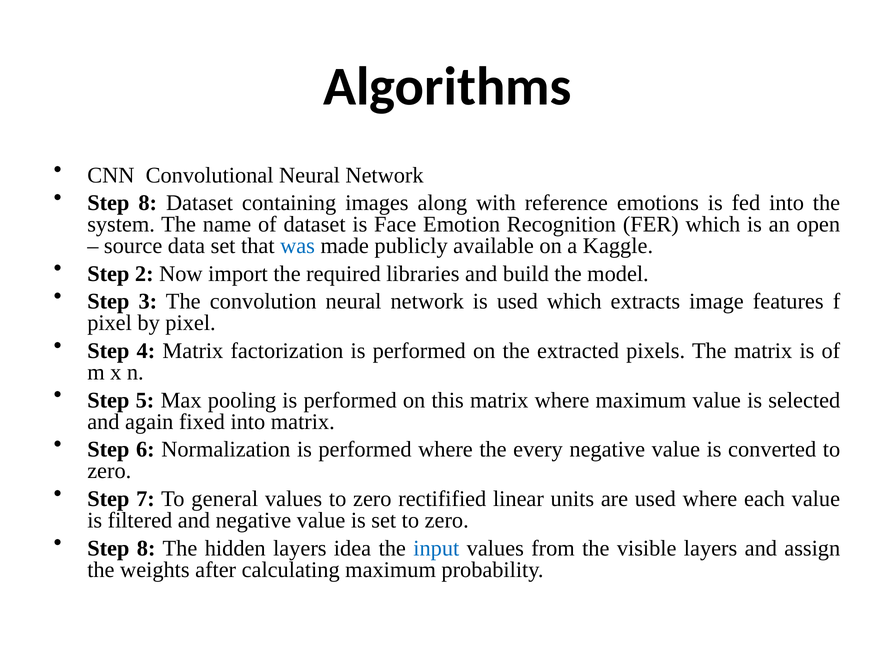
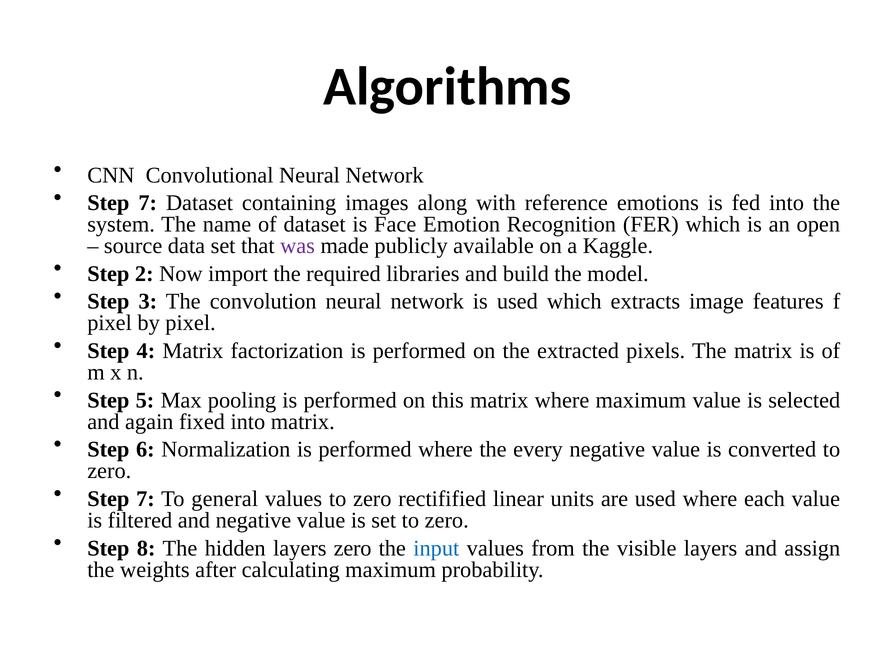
8: 8 -> 7 (148, 203)
was colour: blue -> purple (298, 246)
layers idea: idea -> zero (353, 548)
